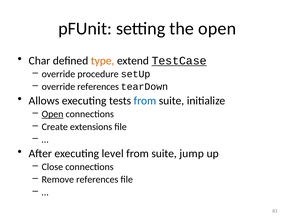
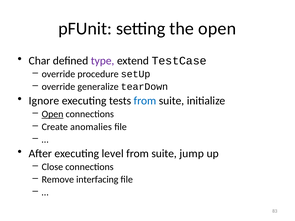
type colour: orange -> purple (103, 61)
TestCase underline: present -> none (179, 61)
override references: references -> generalize (98, 87)
Allows: Allows -> Ignore (44, 101)
extensions: extensions -> anomalies (91, 127)
Remove references: references -> interfacing (97, 180)
